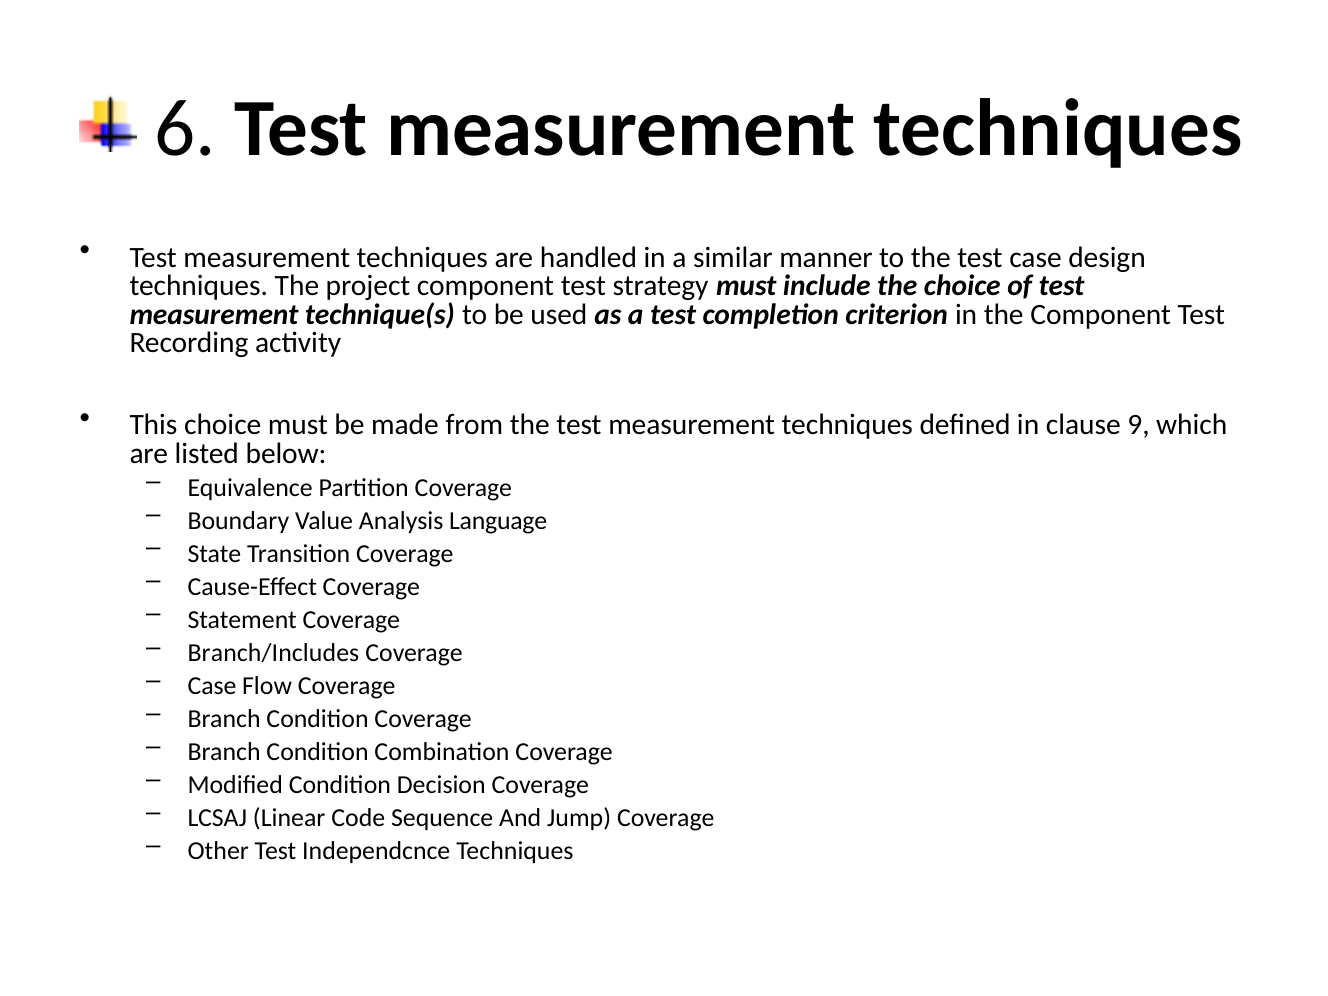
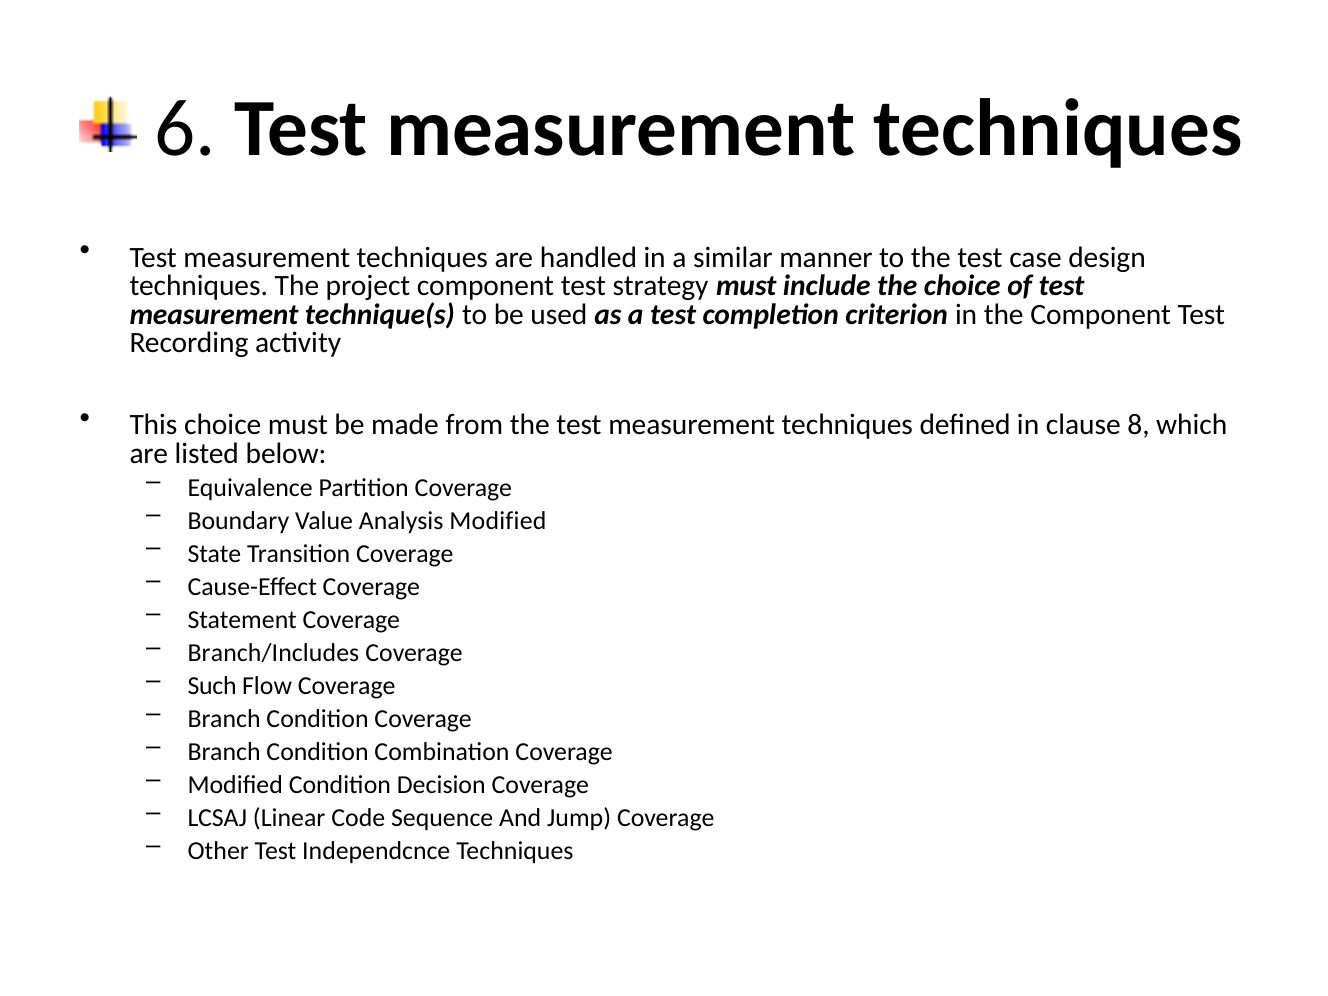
9: 9 -> 8 (1139, 425)
Analysis Language: Language -> Modified (498, 521)
Case: Case -> Such (212, 686)
